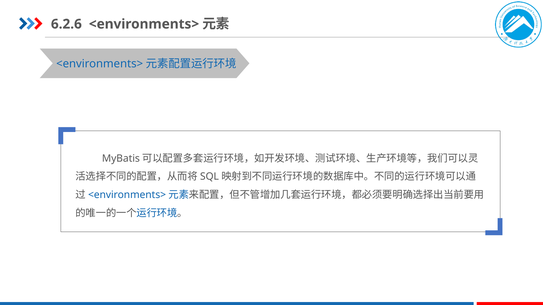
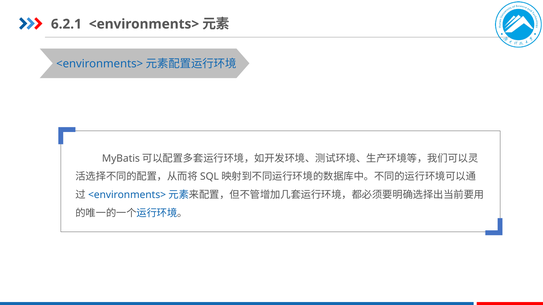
6.2.6: 6.2.6 -> 6.2.1 (66, 24)
